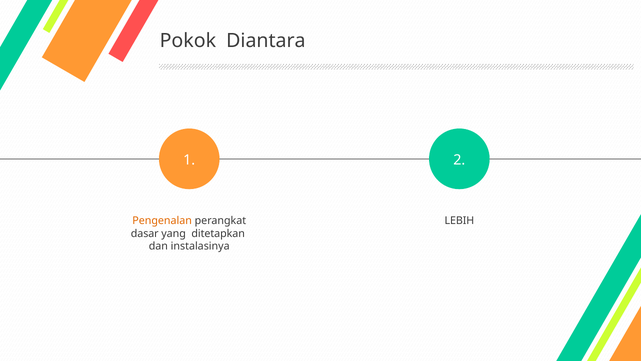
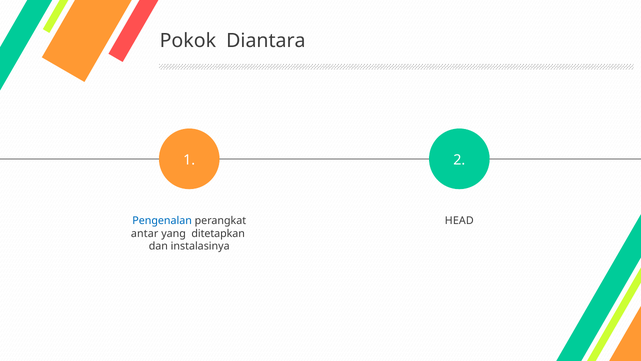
Pengenalan colour: orange -> blue (162, 221)
LEBIH: LEBIH -> HEAD (459, 221)
dasar: dasar -> antar (145, 233)
